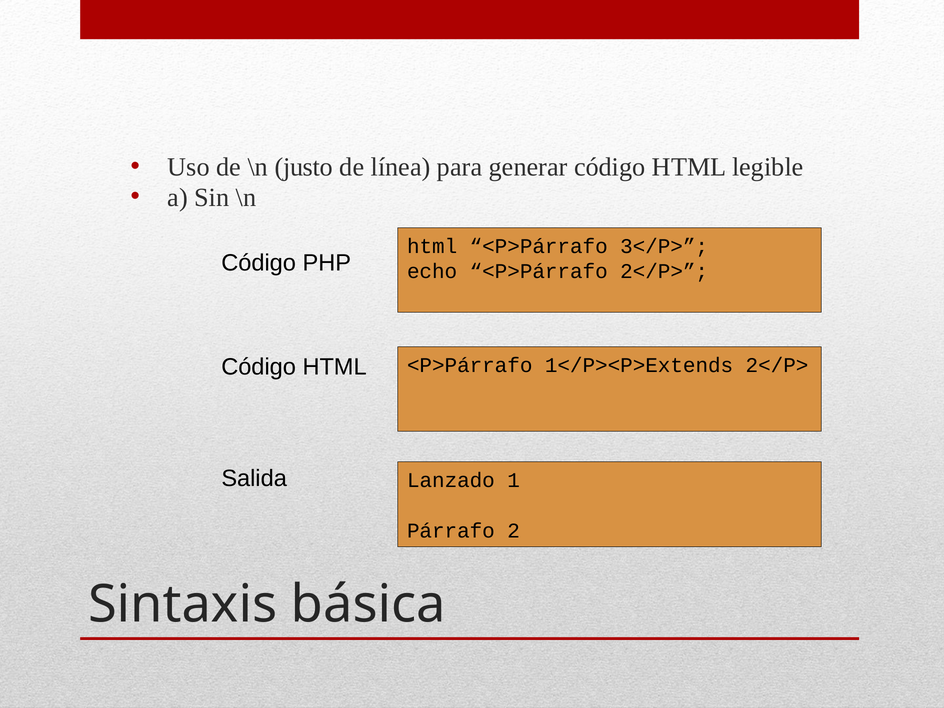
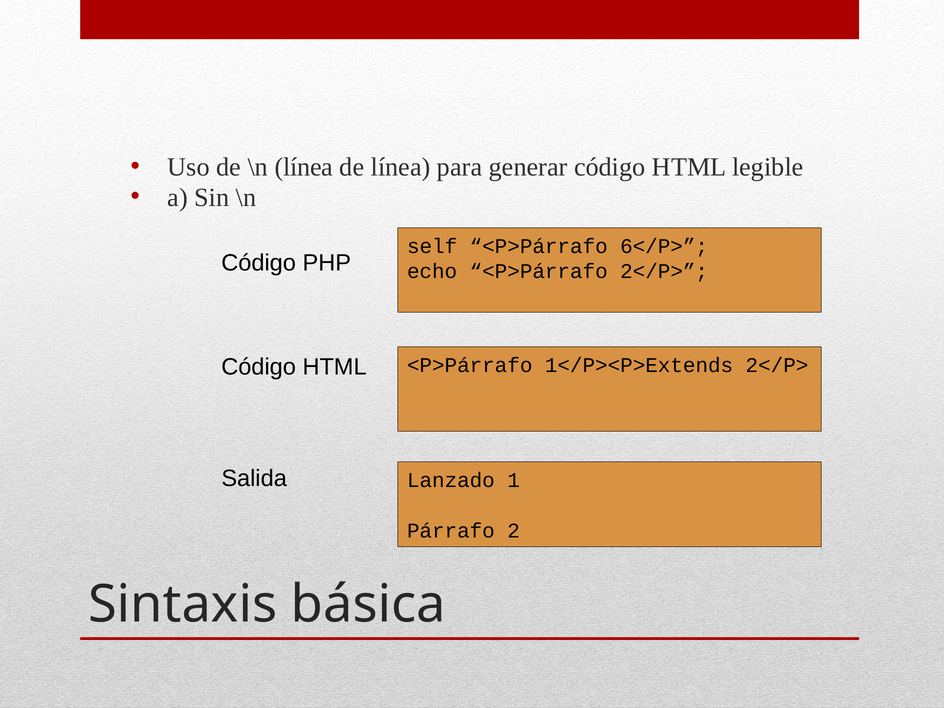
\n justo: justo -> línea (304, 167)
html: html -> self (432, 246)
3</P>: 3</P> -> 6</P> (664, 246)
